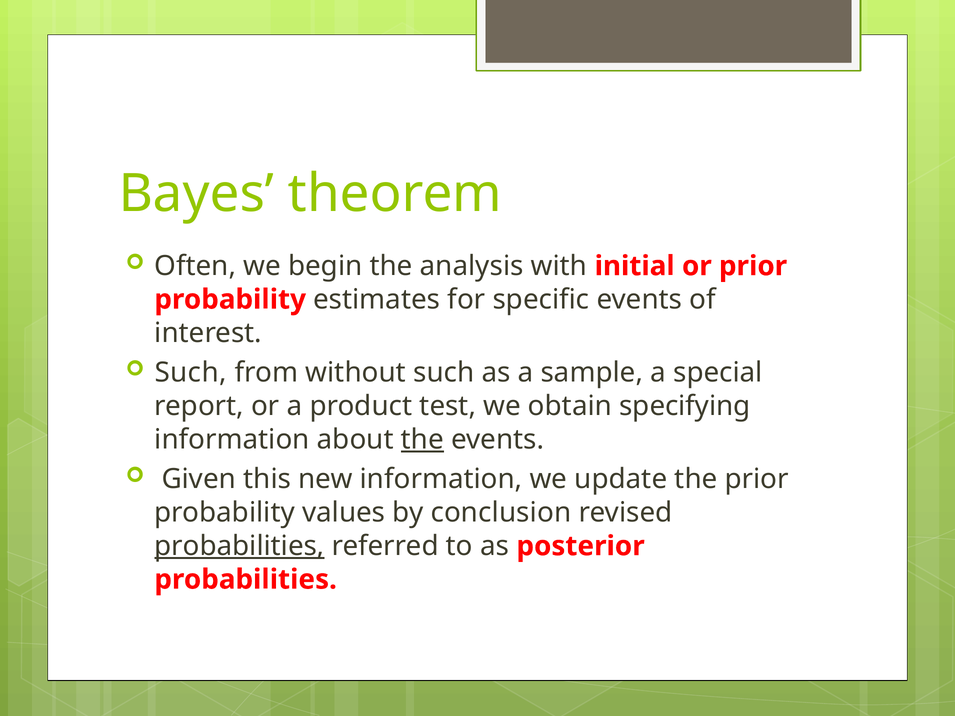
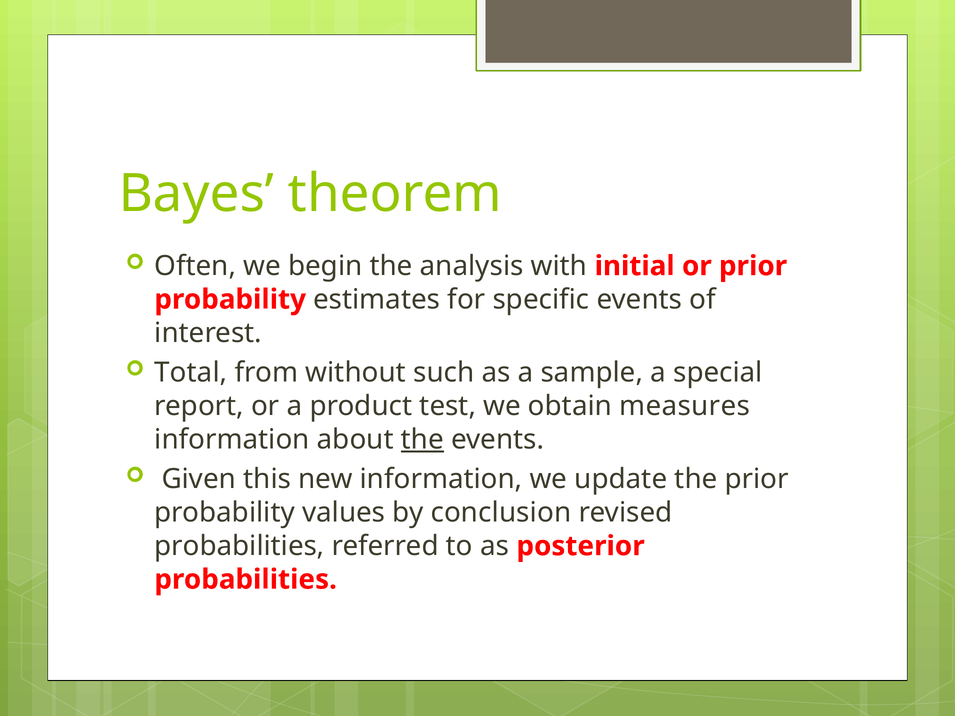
Such: Such -> Total (191, 373)
specifying: specifying -> measures (685, 406)
probabilities underline: present -> none (239, 546)
